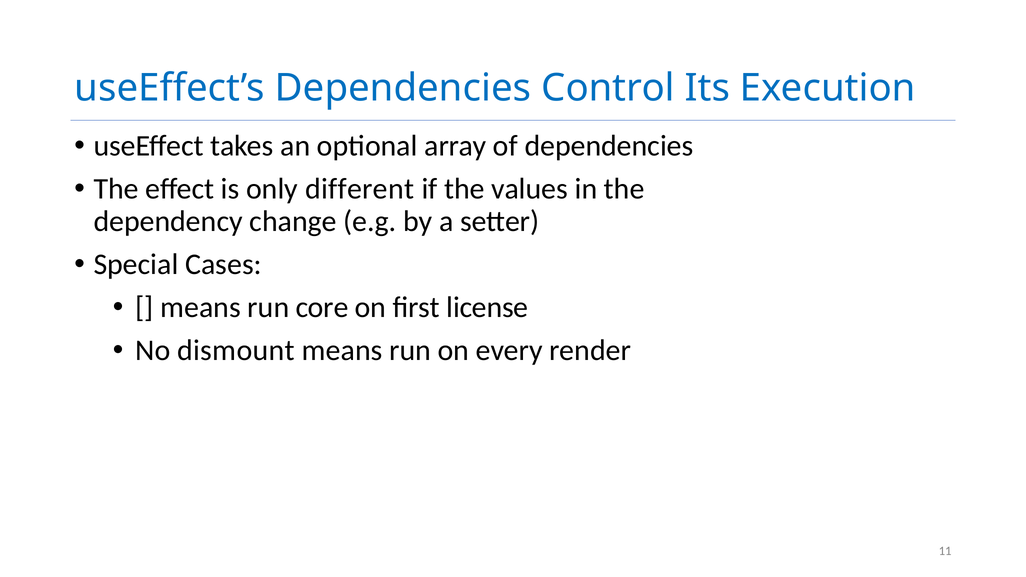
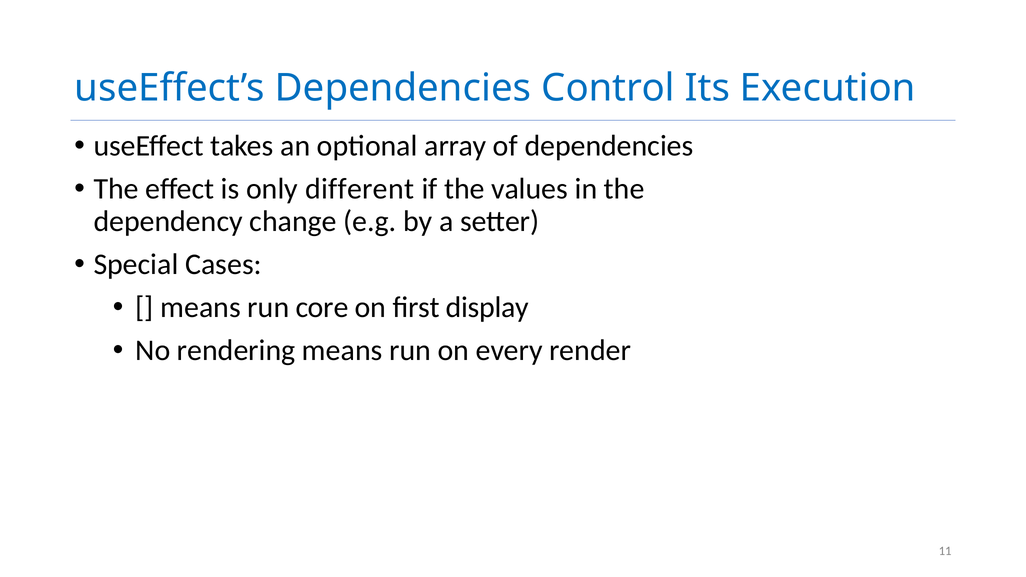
license: license -> display (487, 307)
dismount: dismount -> rendering (236, 350)
